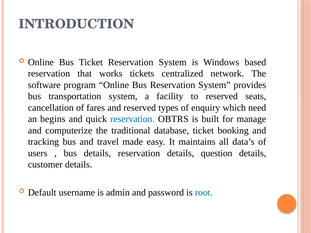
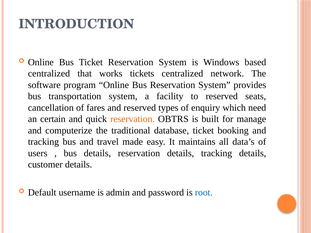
reservation: reservation -> centralized (49, 74)
begins: begins -> certain (53, 119)
reservation colour: blue -> orange (132, 119)
details question: question -> tracking (217, 153)
